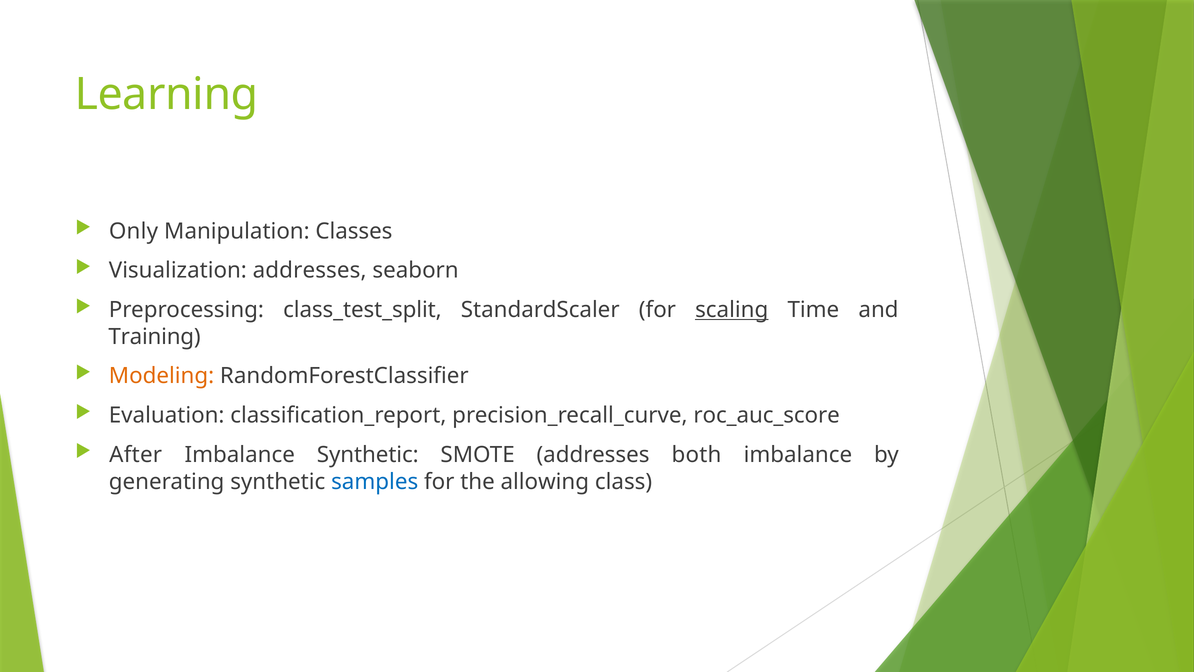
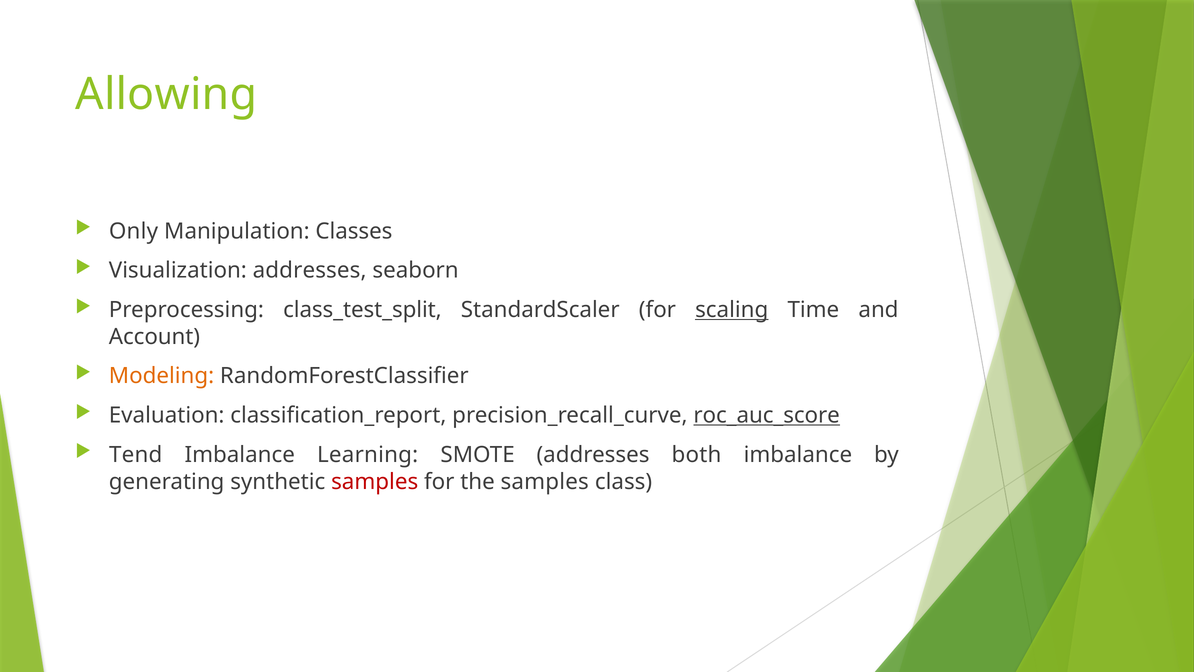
Learning: Learning -> Allowing (166, 94)
Training: Training -> Account (154, 337)
roc_auc_score underline: none -> present (767, 415)
After: After -> Tend (136, 454)
Imbalance Synthetic: Synthetic -> Learning (368, 454)
samples colour: blue -> red (375, 481)
the allowing: allowing -> samples (545, 481)
